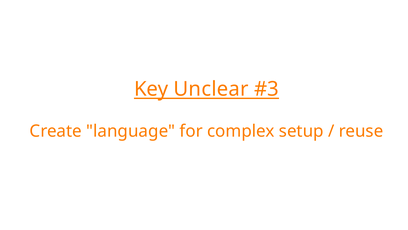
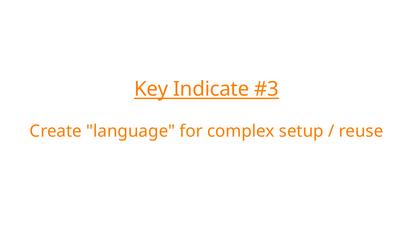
Unclear: Unclear -> Indicate (211, 89)
